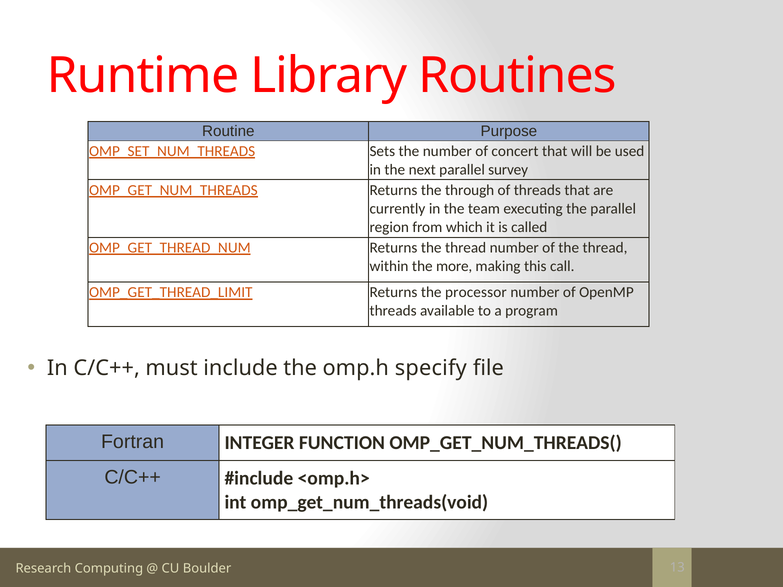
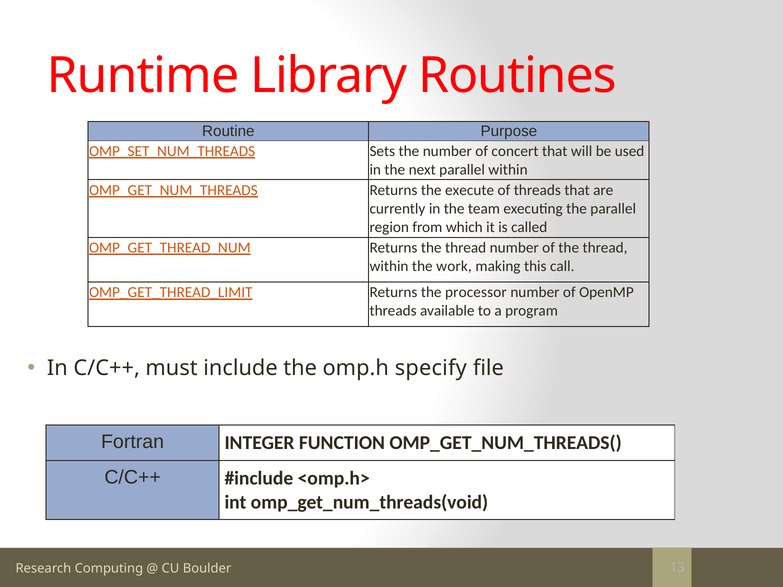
parallel survey: survey -> within (508, 170)
through: through -> execute (470, 190)
more: more -> work (454, 266)
